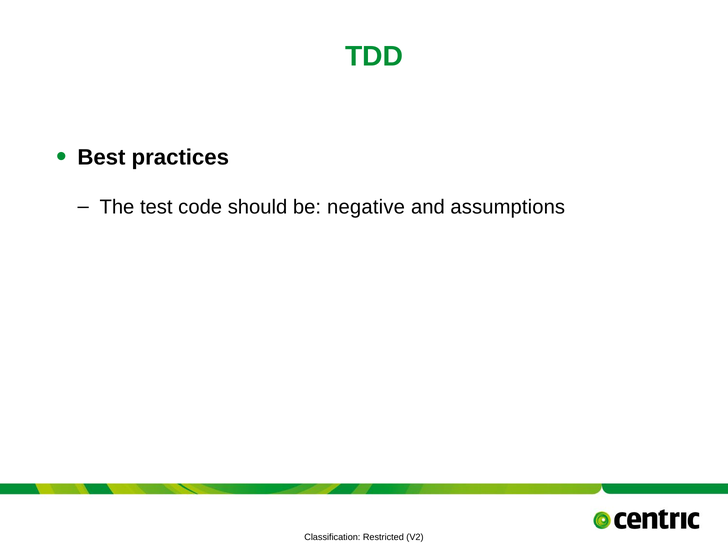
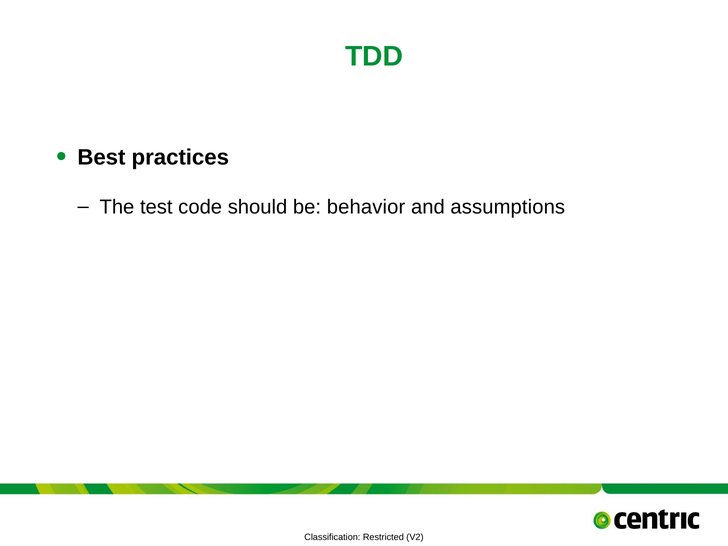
negative: negative -> behavior (366, 207)
